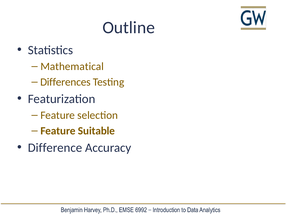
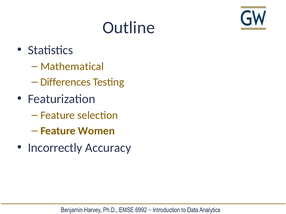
Suitable: Suitable -> Women (96, 131)
Difference: Difference -> Incorrectly (55, 148)
